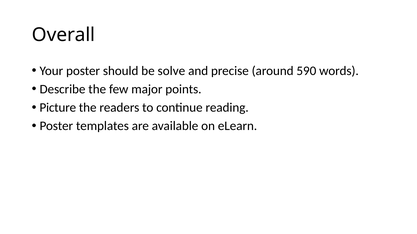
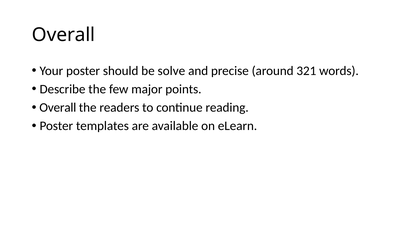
590: 590 -> 321 (306, 71)
Picture: Picture -> Overall (58, 108)
